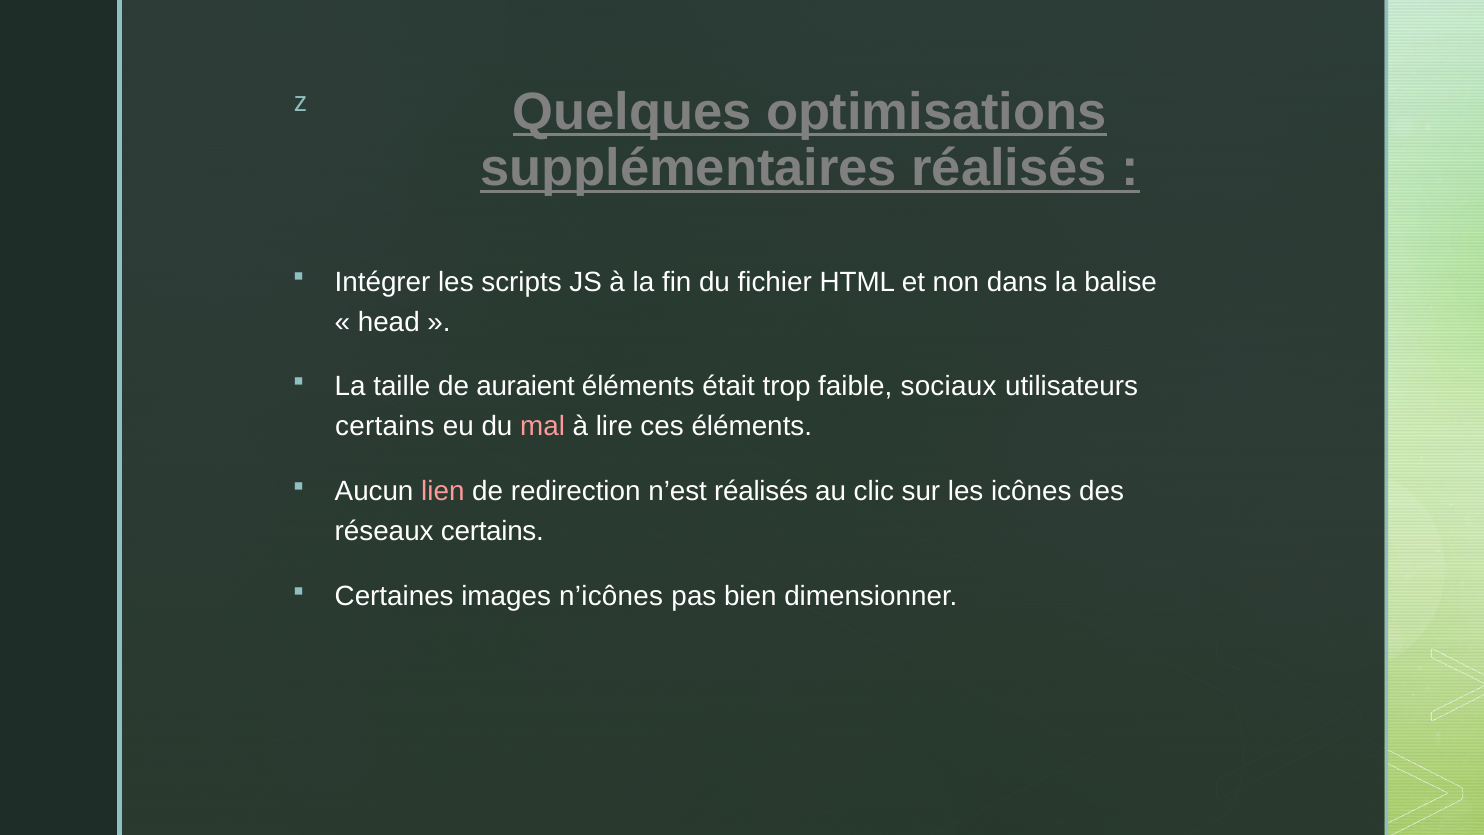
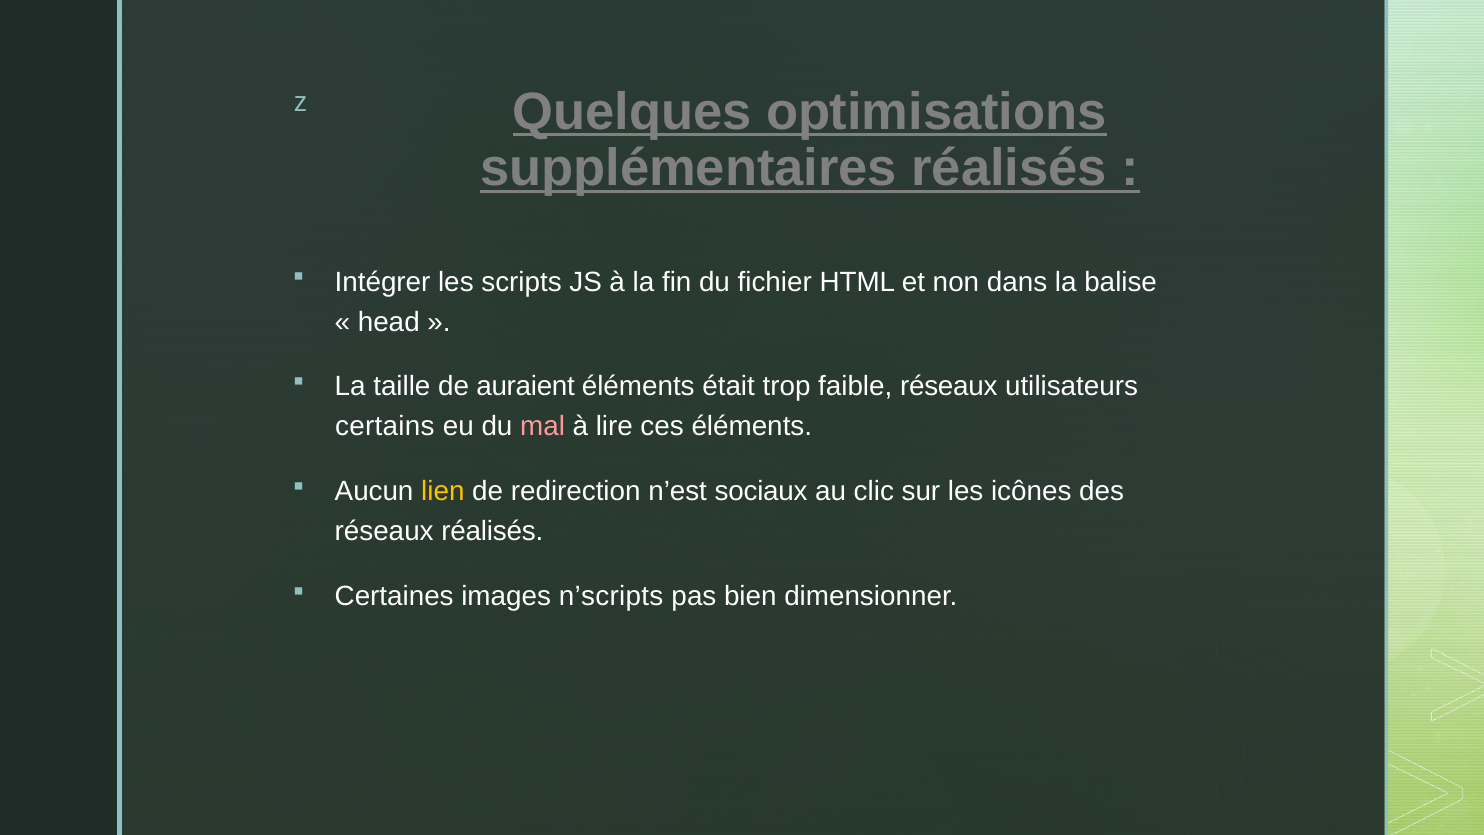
faible sociaux: sociaux -> réseaux (949, 387)
lien colour: pink -> yellow (443, 491)
n’est réalisés: réalisés -> sociaux (761, 491)
réseaux certains: certains -> réalisés (492, 531)
n’icônes: n’icônes -> n’scripts (611, 596)
